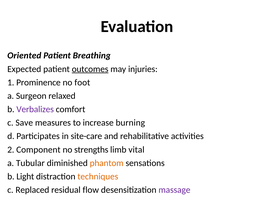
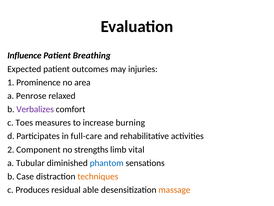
Oriented: Oriented -> Influence (24, 55)
outcomes underline: present -> none (90, 69)
foot: foot -> area (82, 82)
Surgeon: Surgeon -> Penrose (31, 96)
Save: Save -> Toes (24, 122)
site-care: site-care -> full-care (86, 136)
phantom colour: orange -> blue (107, 163)
Light: Light -> Case (25, 176)
Replaced: Replaced -> Produces (32, 189)
flow: flow -> able (91, 189)
massage colour: purple -> orange (174, 189)
